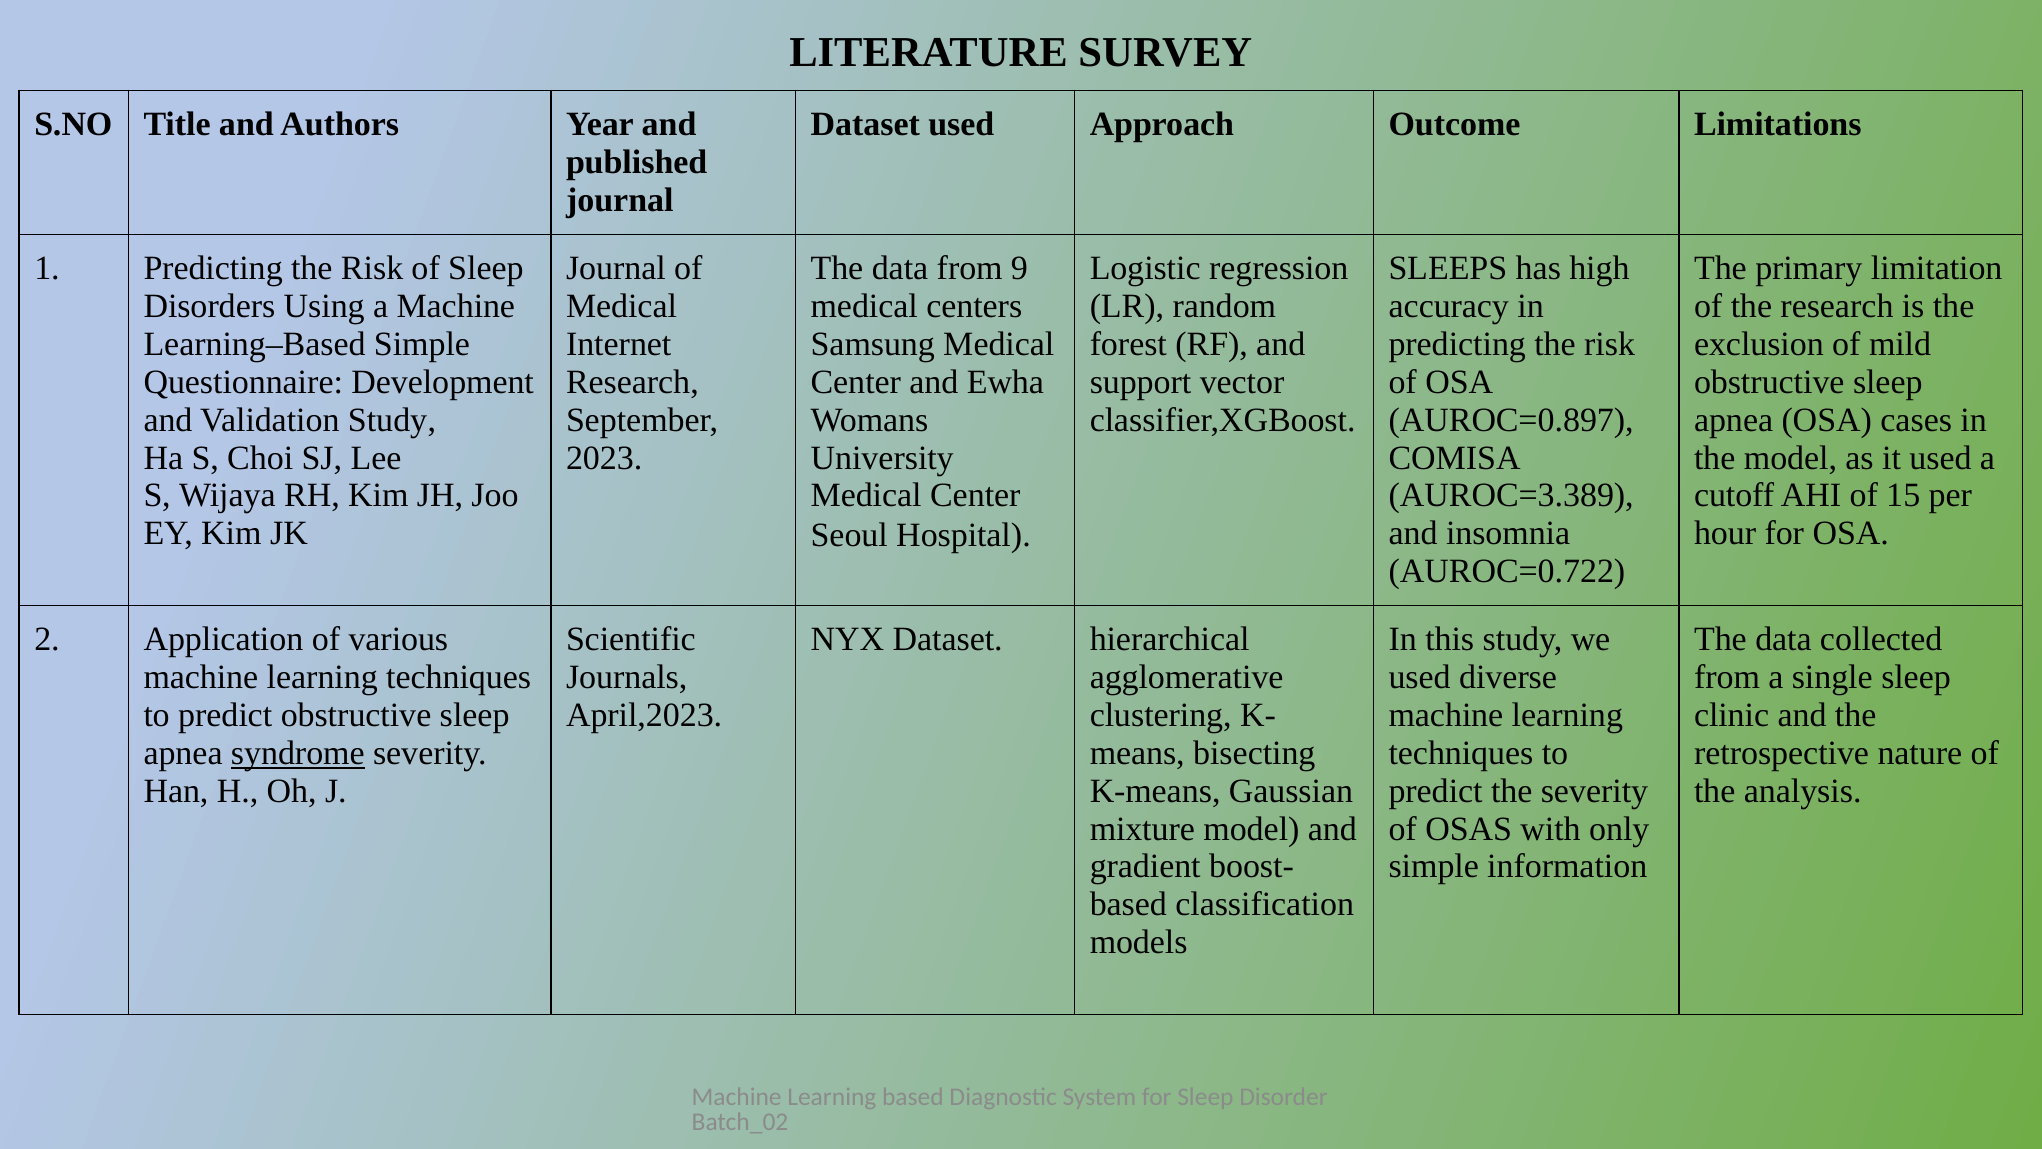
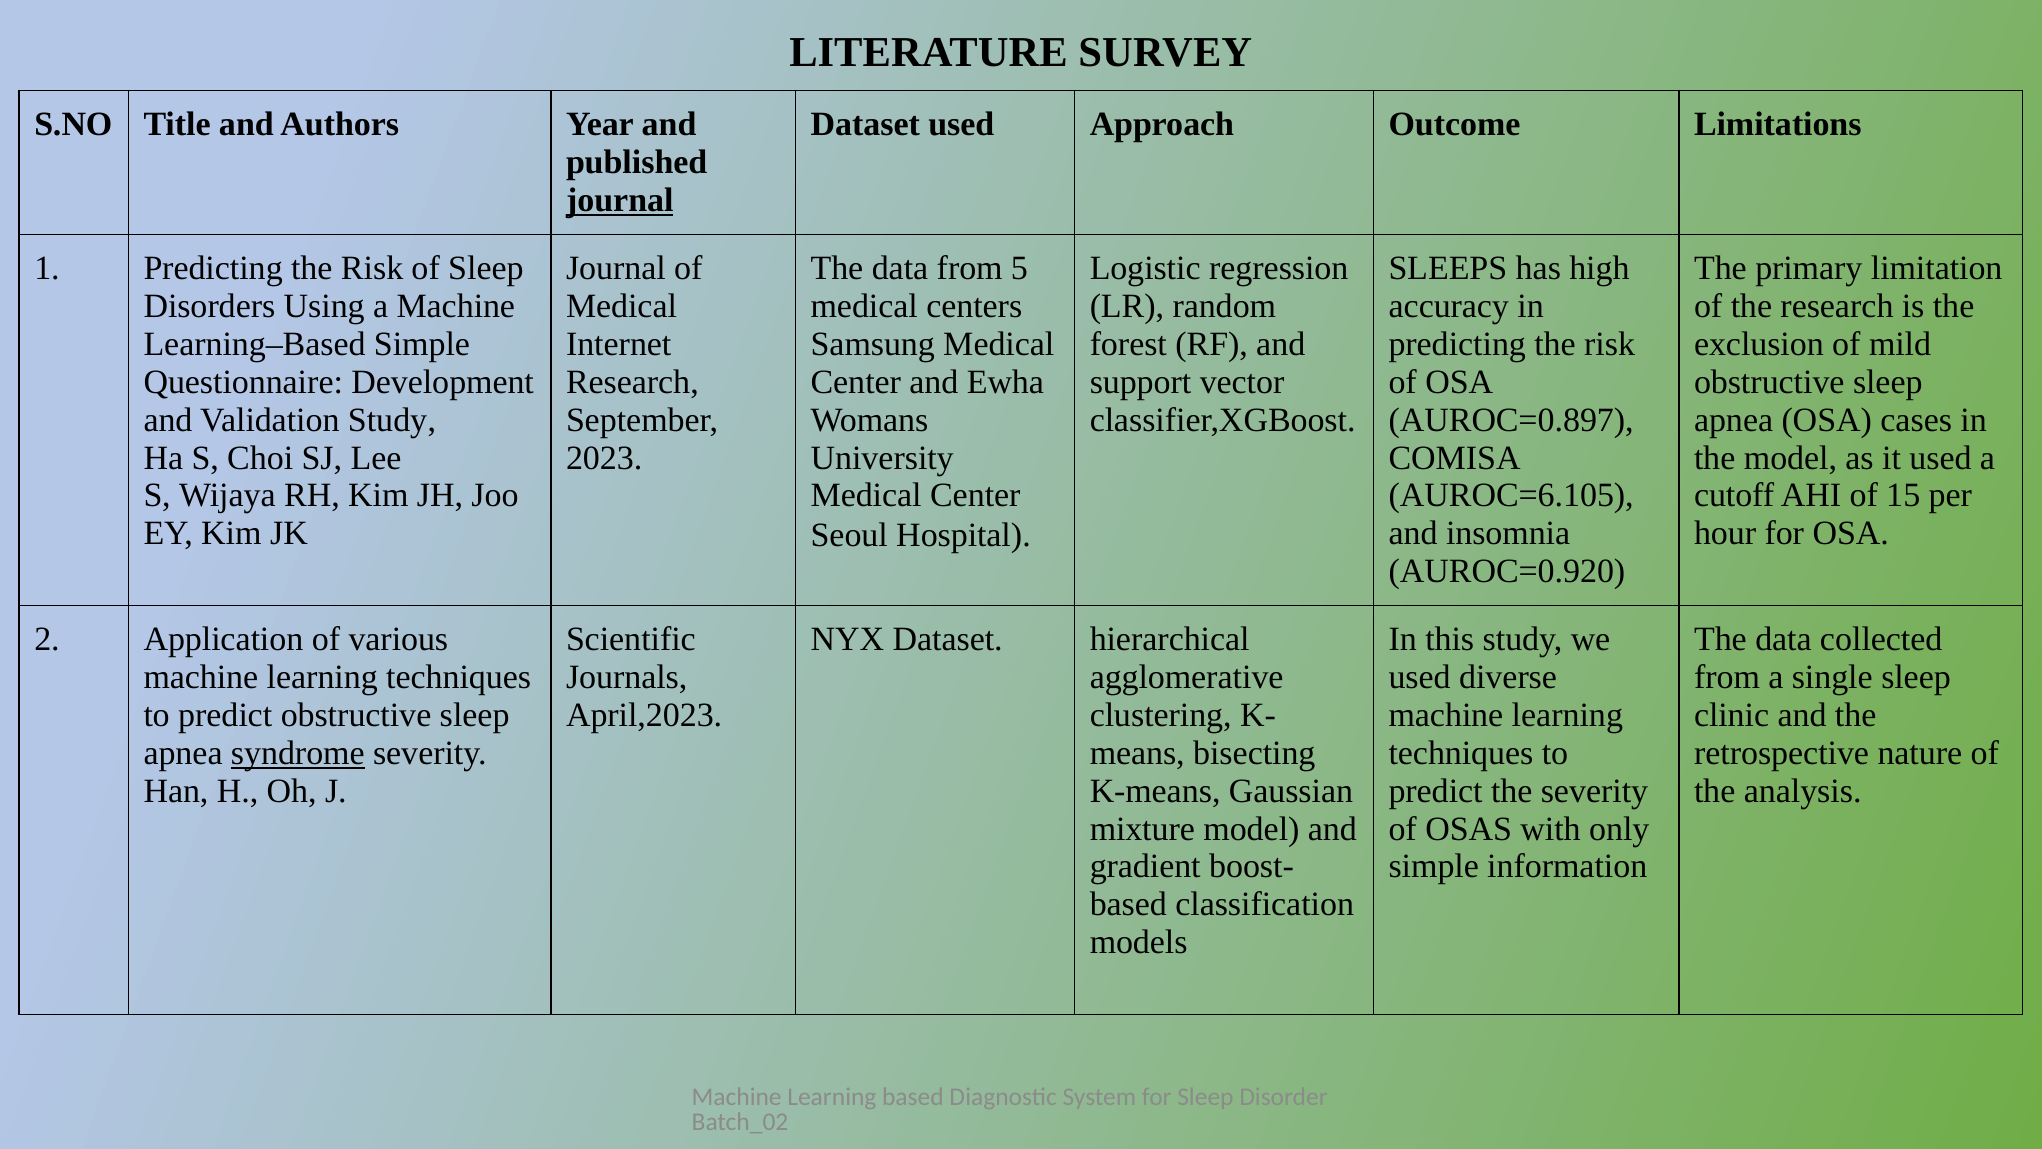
journal underline: none -> present (620, 200)
9: 9 -> 5 (1019, 269)
AUROC=3.389: AUROC=3.389 -> AUROC=6.105 (1511, 495)
AUROC=0.722: AUROC=0.722 -> AUROC=0.920 (1507, 571)
